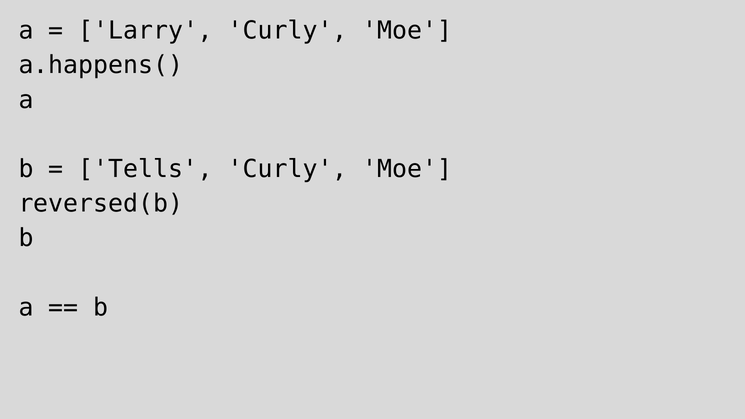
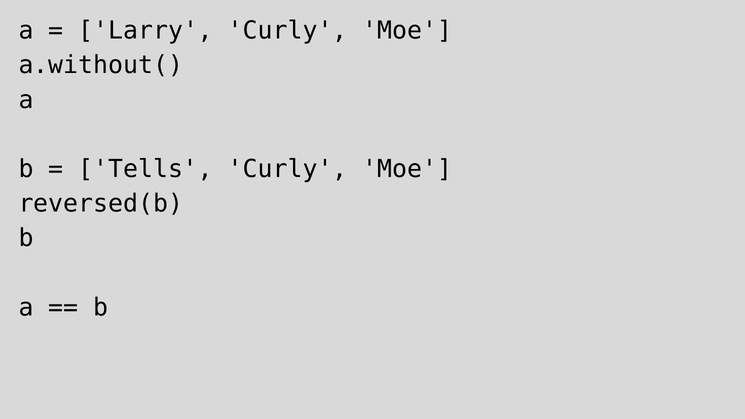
a.happens(: a.happens( -> a.without( (101, 65)
